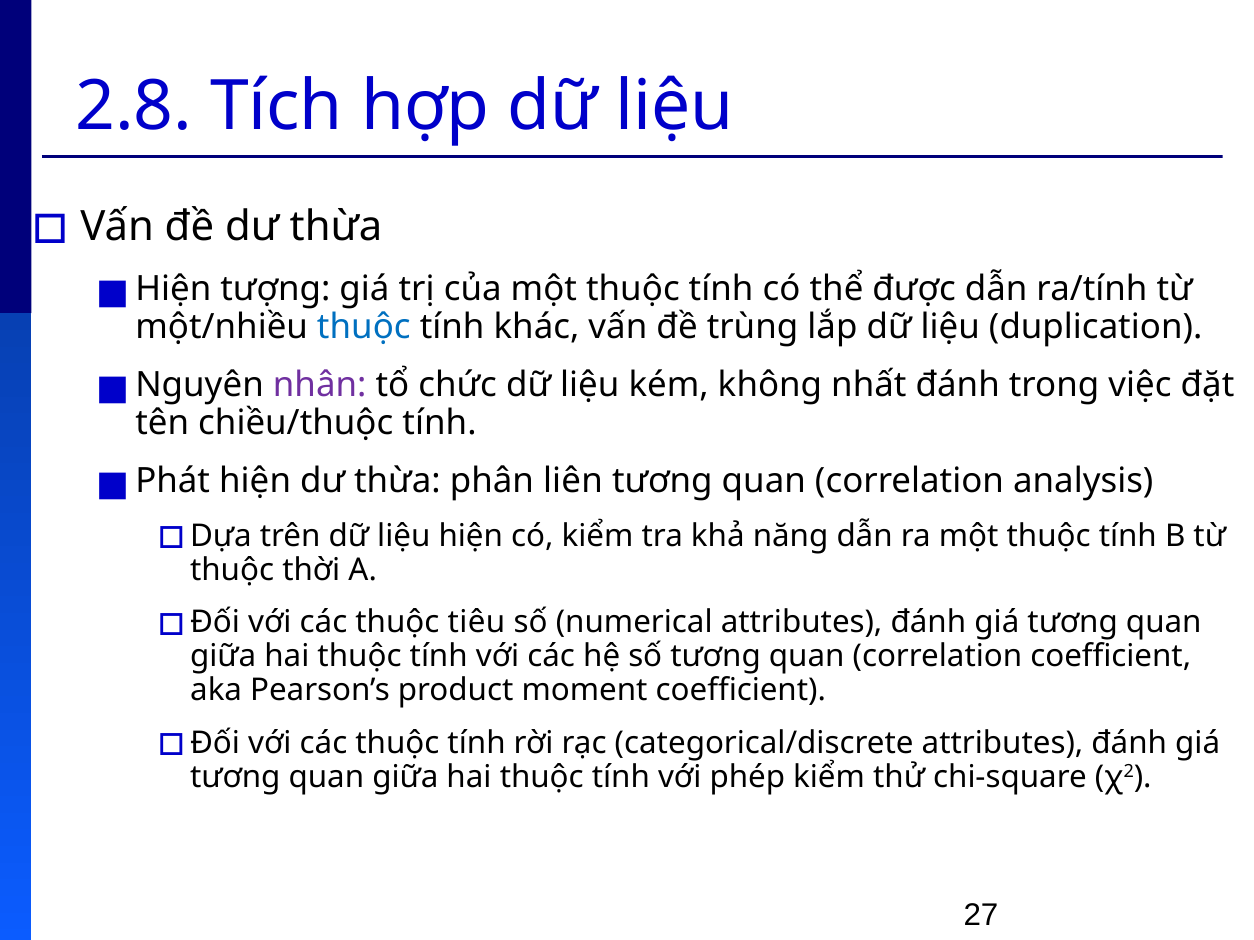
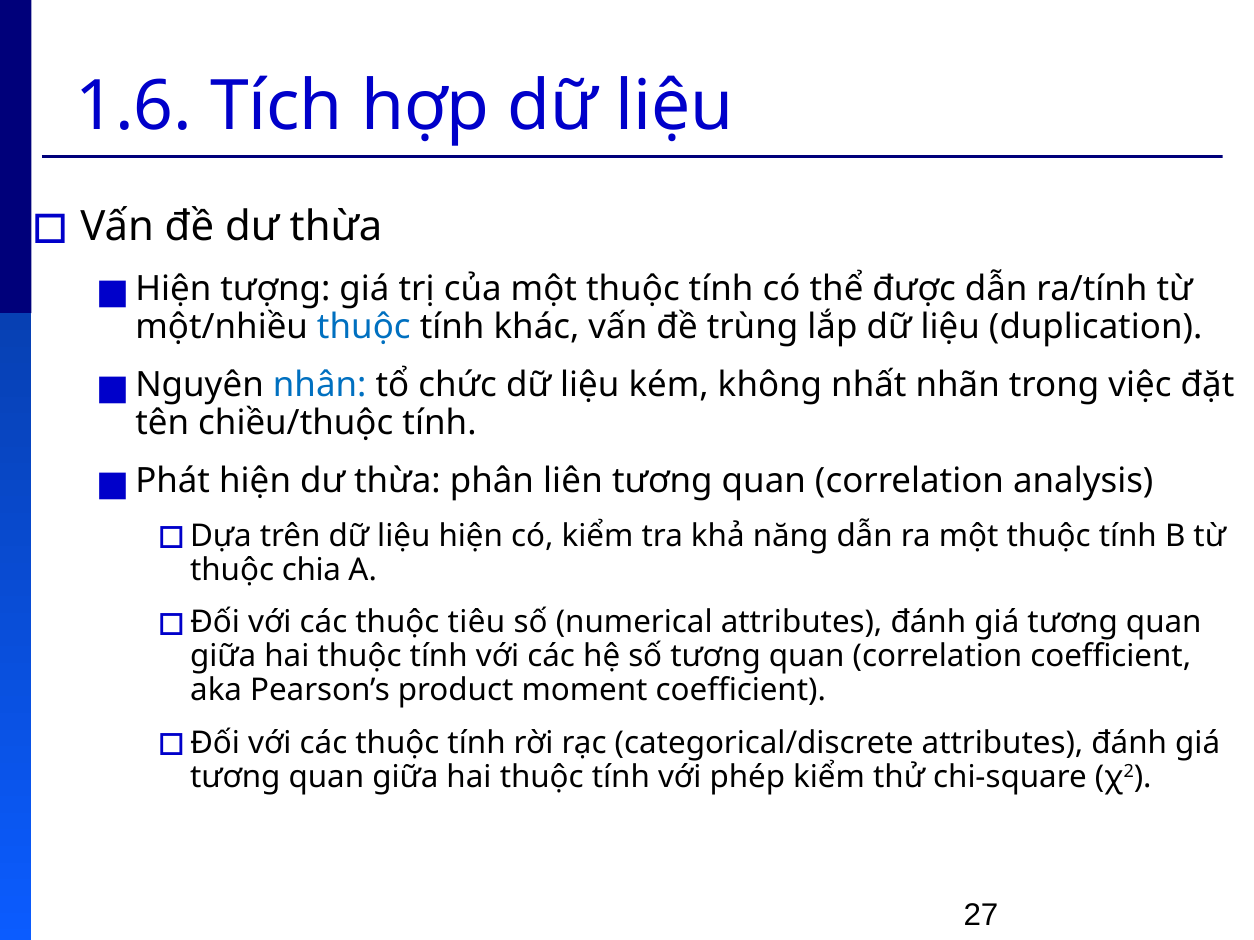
2.8: 2.8 -> 1.6 (134, 107)
nhân colour: purple -> blue (320, 386)
nhất đánh: đánh -> nhãn (958, 386)
thời: thời -> chia (311, 570)
